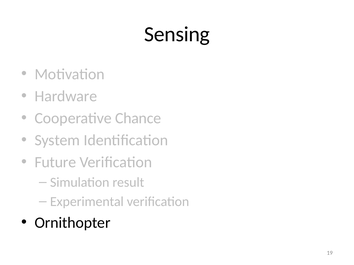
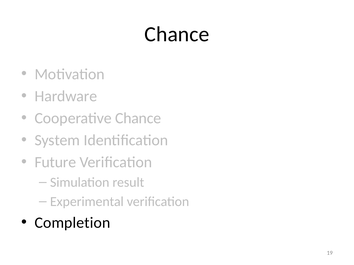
Sensing: Sensing -> Chance (177, 34)
Ornithopter: Ornithopter -> Completion (72, 223)
